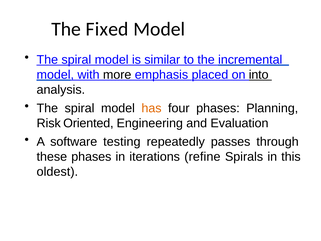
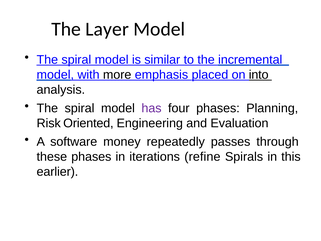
Fixed: Fixed -> Layer (107, 29)
has colour: orange -> purple (152, 108)
testing: testing -> money (122, 142)
oldest: oldest -> earlier (57, 172)
